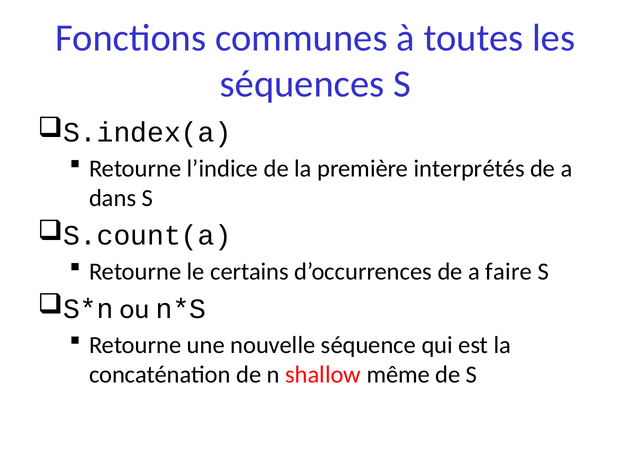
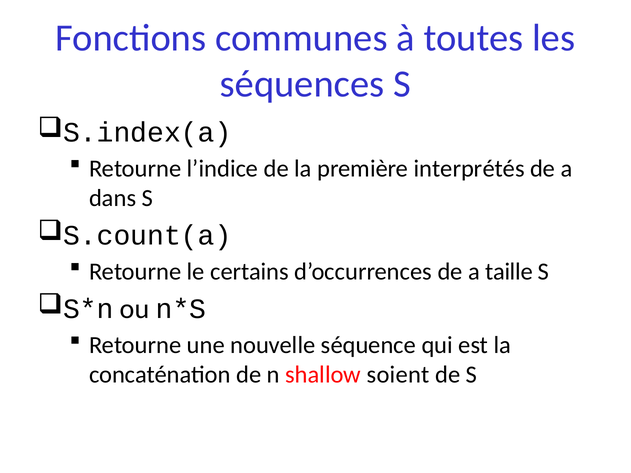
faire: faire -> taille (509, 272)
même: même -> soient (398, 375)
